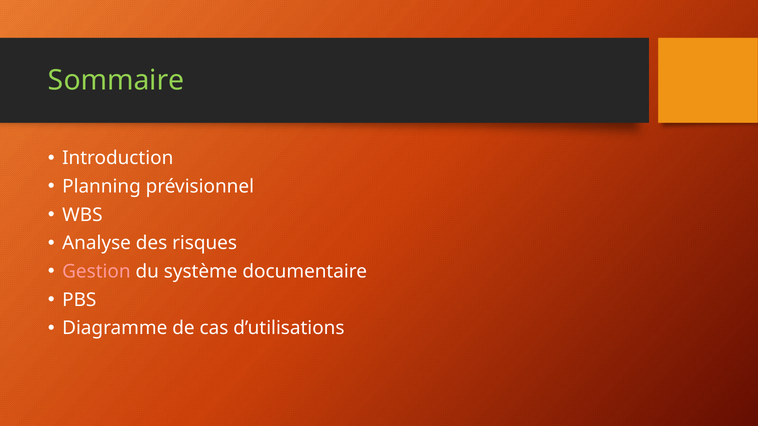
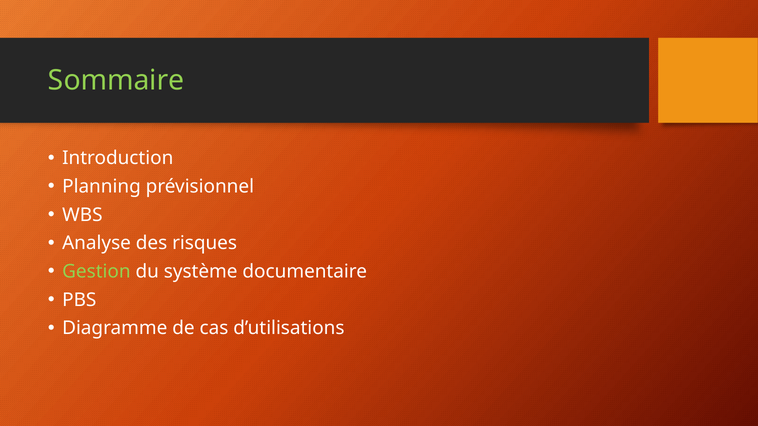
Gestion colour: pink -> light green (96, 272)
